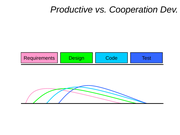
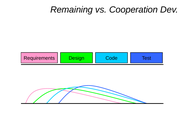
Productive: Productive -> Remaining (72, 10)
